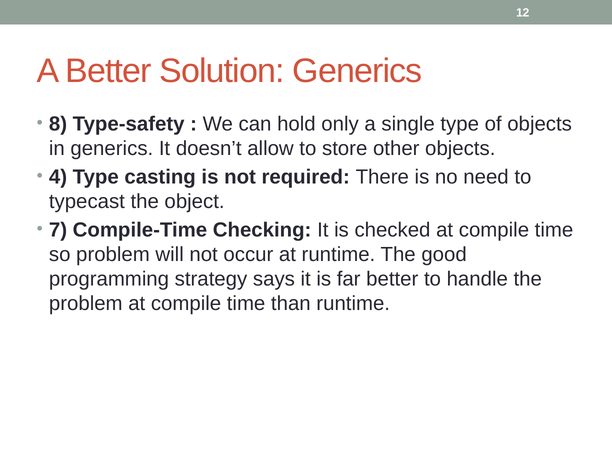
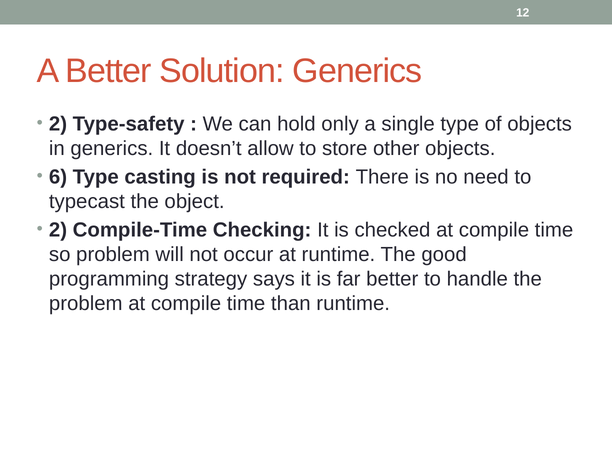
8: 8 -> 2 (58, 124)
4: 4 -> 6 (58, 177)
7: 7 -> 2 (58, 230)
